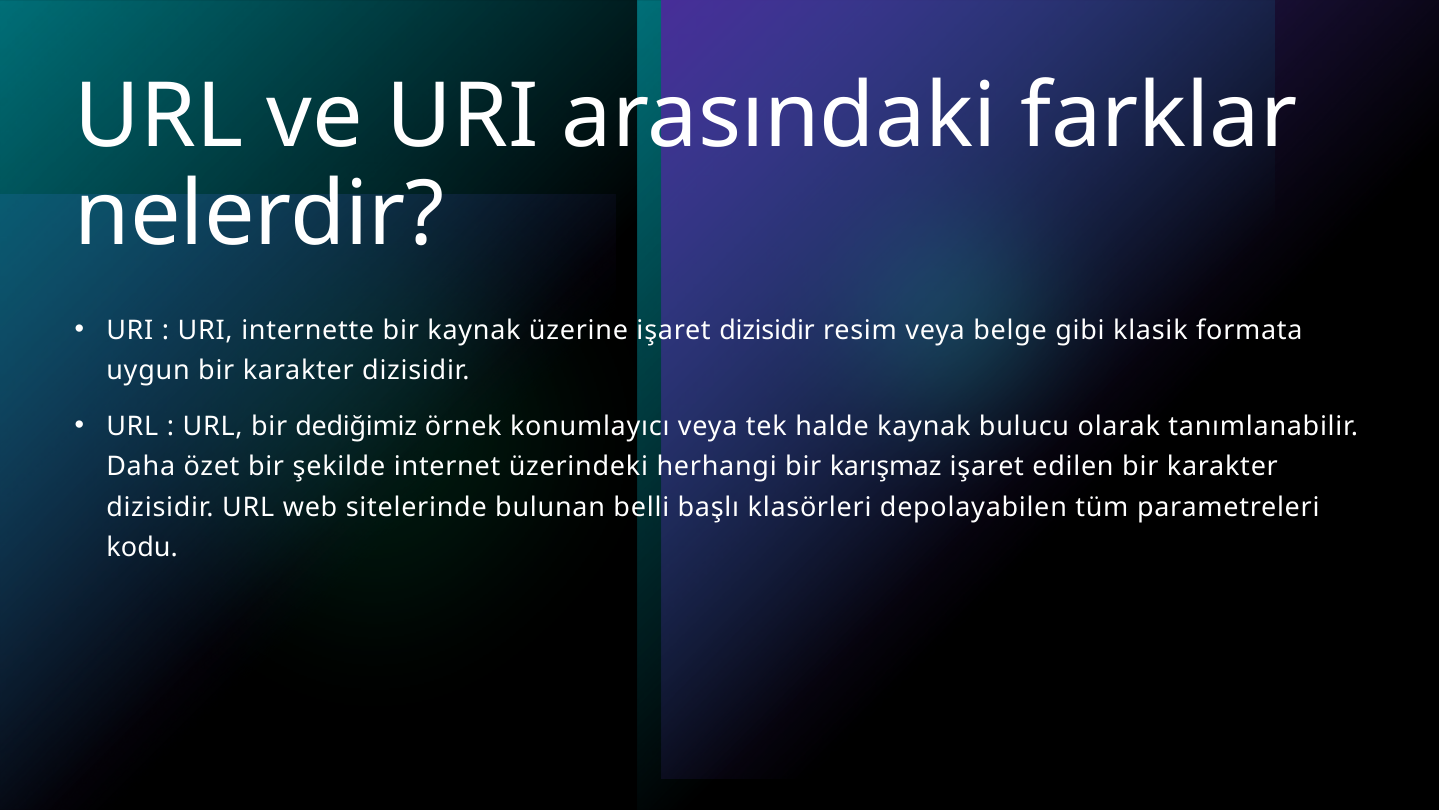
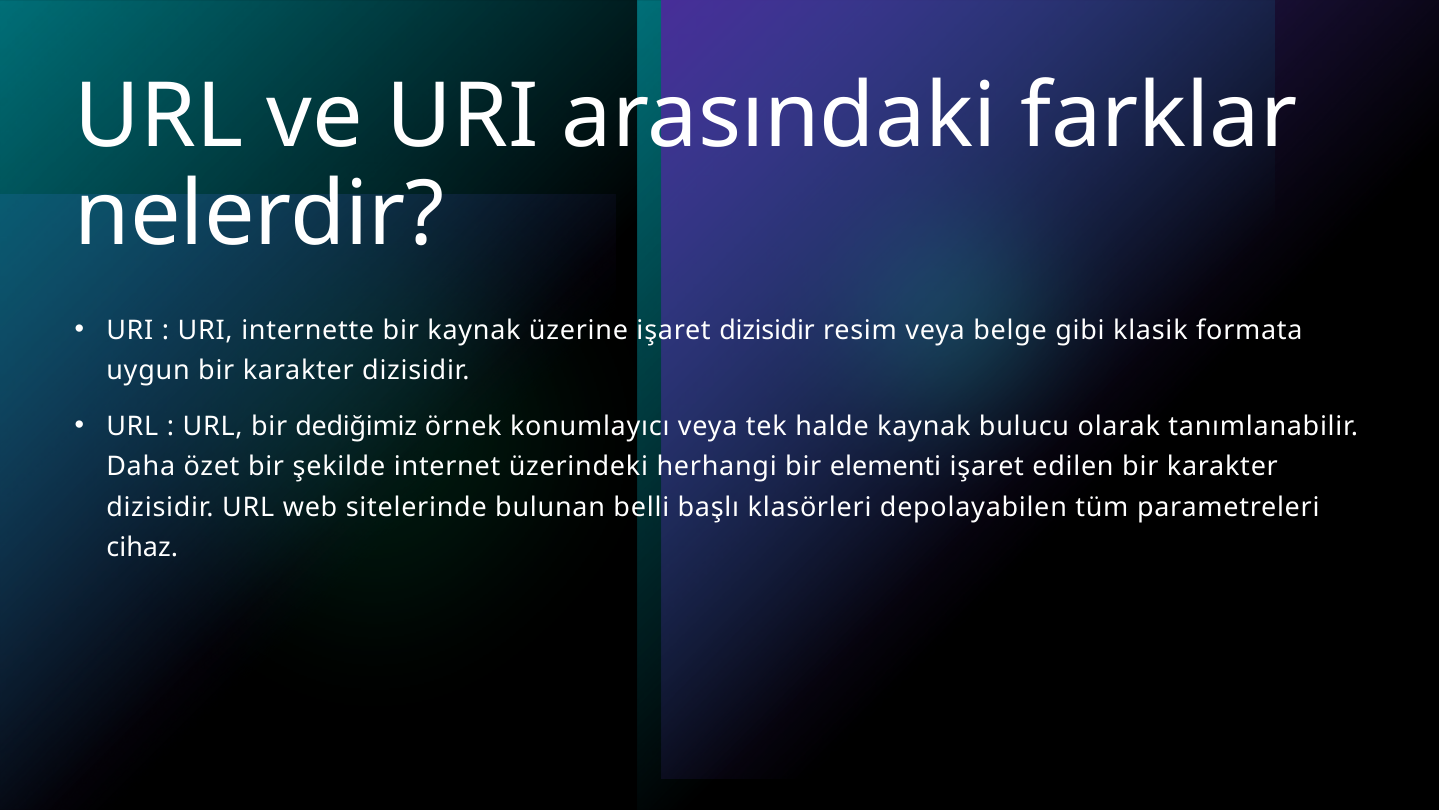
karışmaz: karışmaz -> elementi (886, 466)
kodu: kodu -> cihaz (142, 547)
